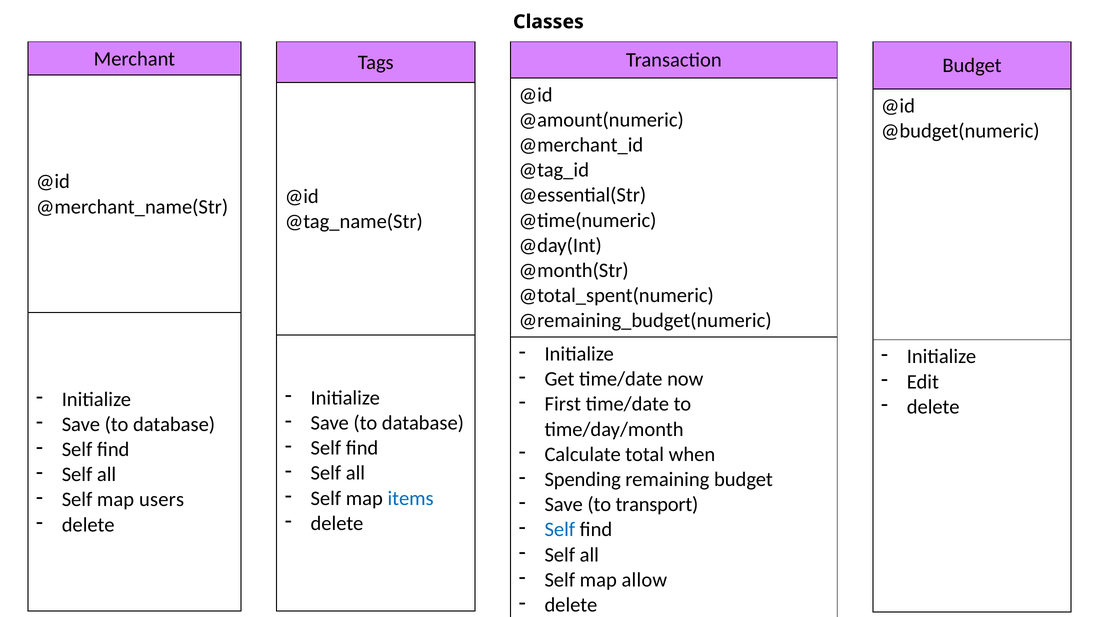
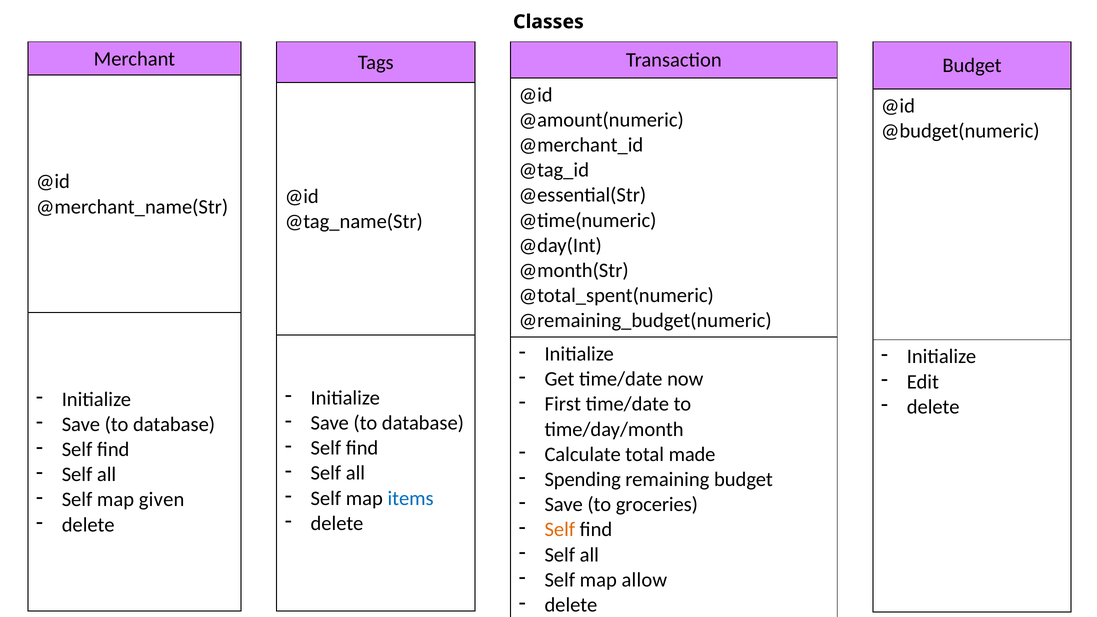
when: when -> made (692, 454)
users: users -> given (162, 500)
transport: transport -> groceries (657, 505)
Self colour: blue -> orange (560, 530)
